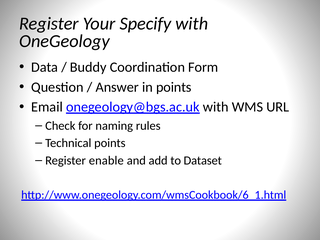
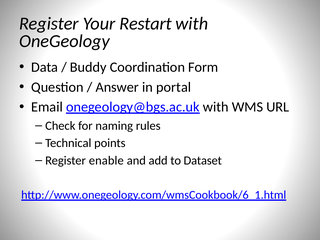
Specify: Specify -> Restart (146, 24)
in points: points -> portal (174, 87)
